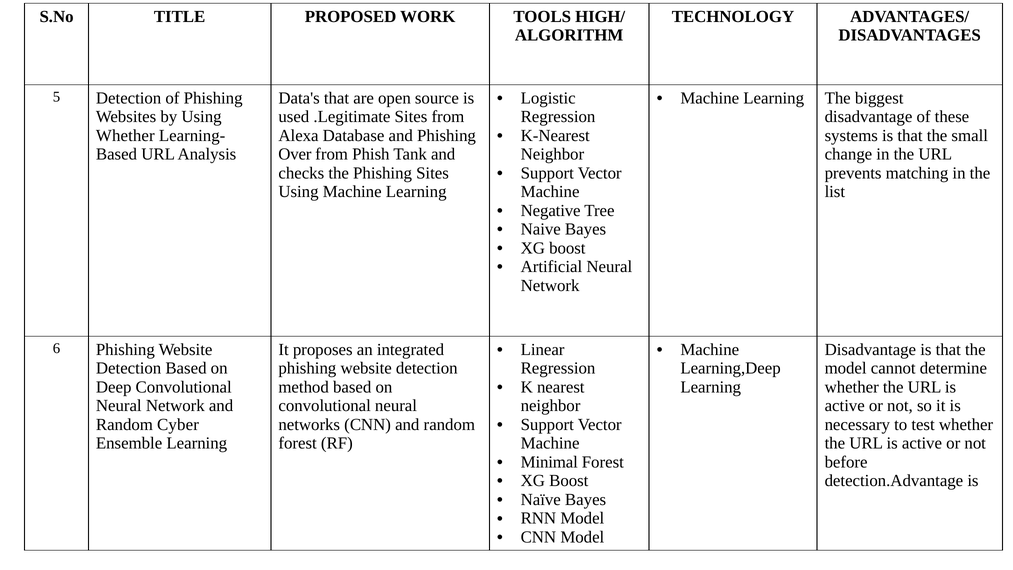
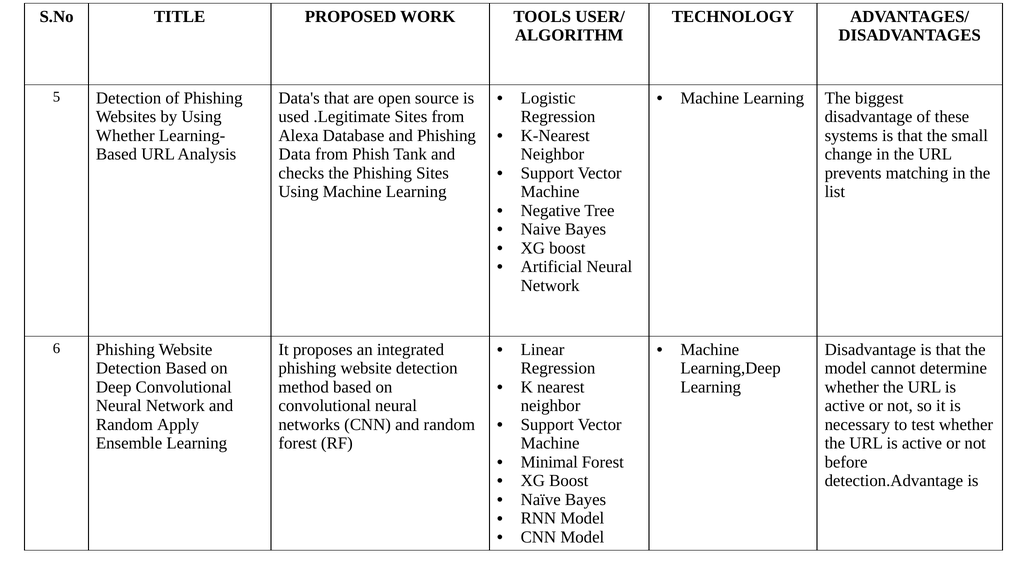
HIGH/: HIGH/ -> USER/ (600, 17)
Over: Over -> Data (295, 154)
Cyber: Cyber -> Apply (178, 424)
